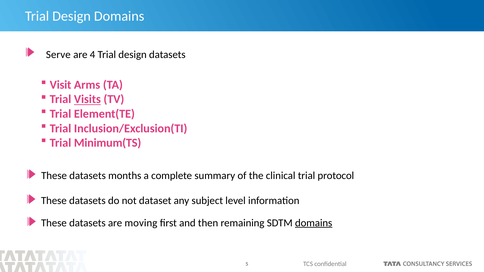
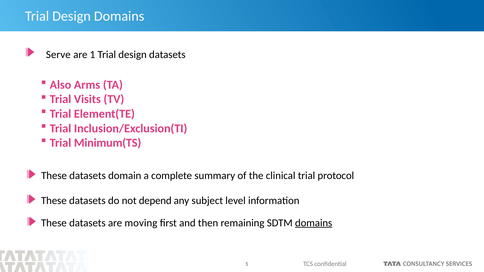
4: 4 -> 1 (93, 55)
Visit: Visit -> Also (60, 85)
Visits underline: present -> none (87, 99)
months: months -> domain (125, 176)
dataset: dataset -> depend (155, 201)
